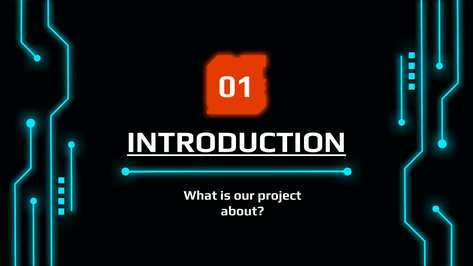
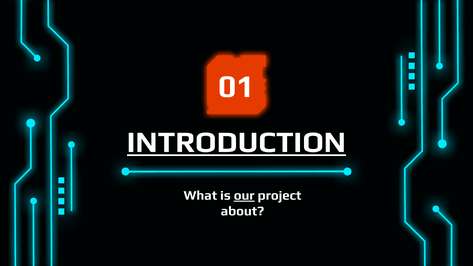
our underline: none -> present (244, 196)
